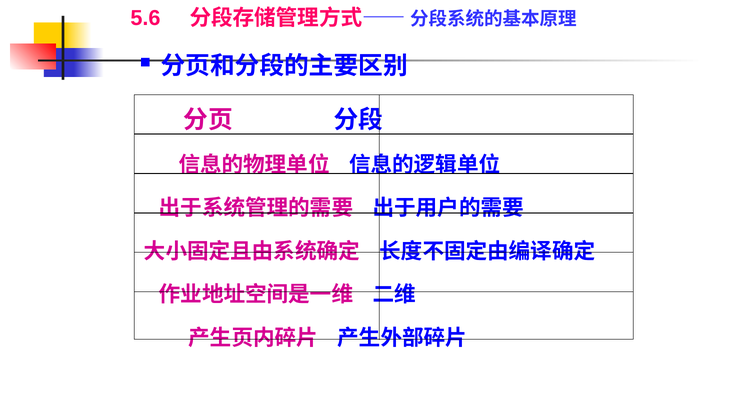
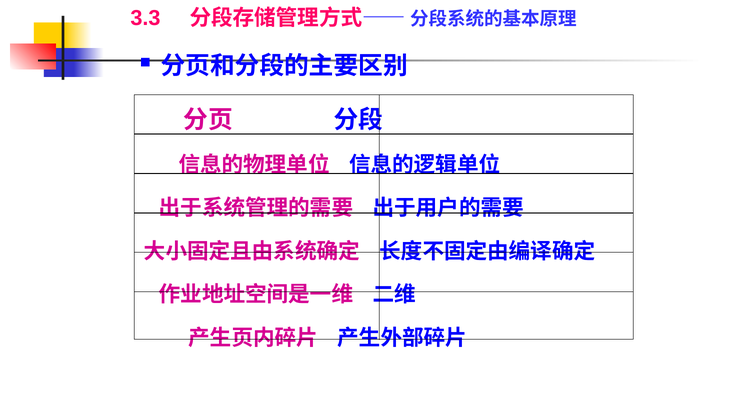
5.6: 5.6 -> 3.3 (145, 18)
